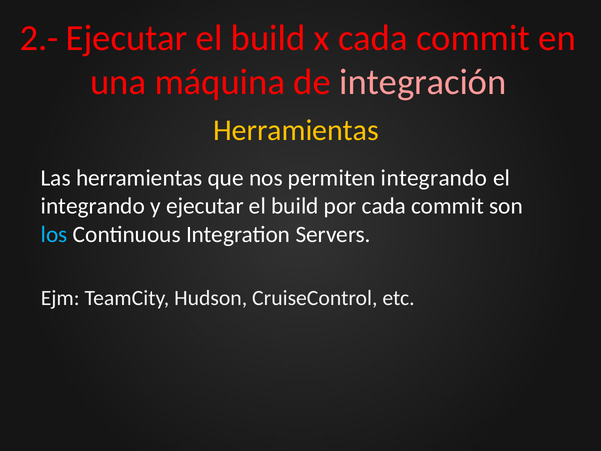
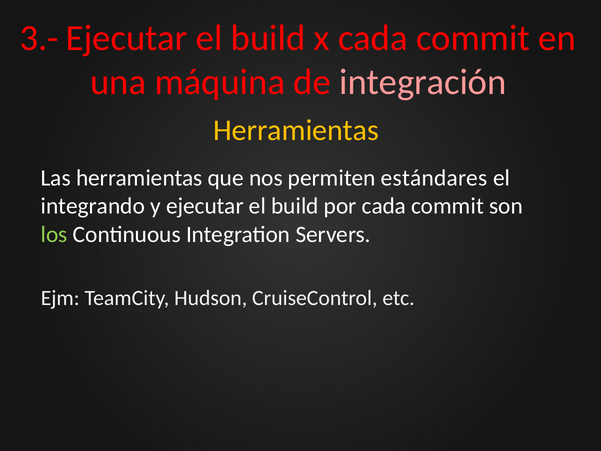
2.-: 2.- -> 3.- (39, 38)
permiten integrando: integrando -> estándares (434, 178)
los colour: light blue -> light green (54, 234)
